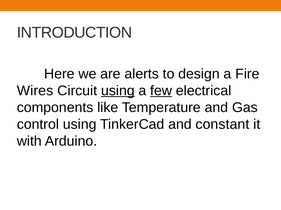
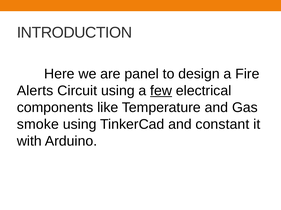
alerts: alerts -> panel (142, 74)
Wires: Wires -> Alerts (35, 91)
using underline: present -> none (118, 91)
control: control -> smoke (38, 125)
